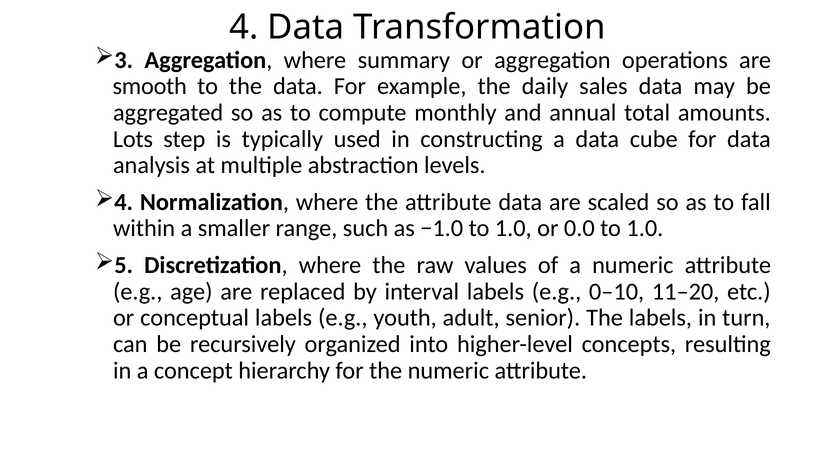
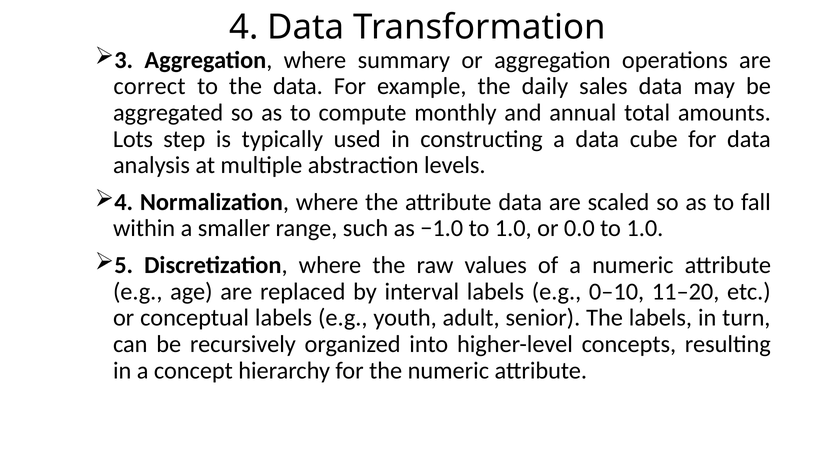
smooth: smooth -> correct (149, 86)
